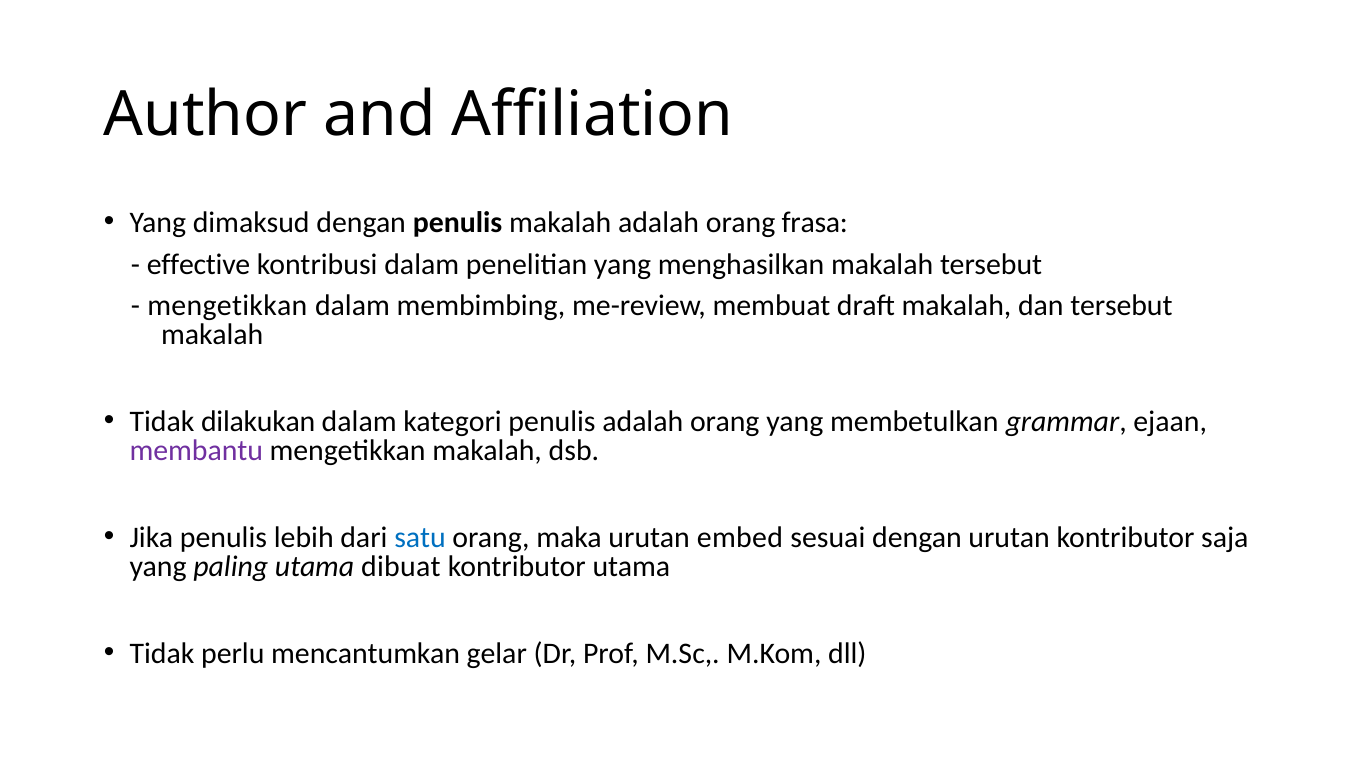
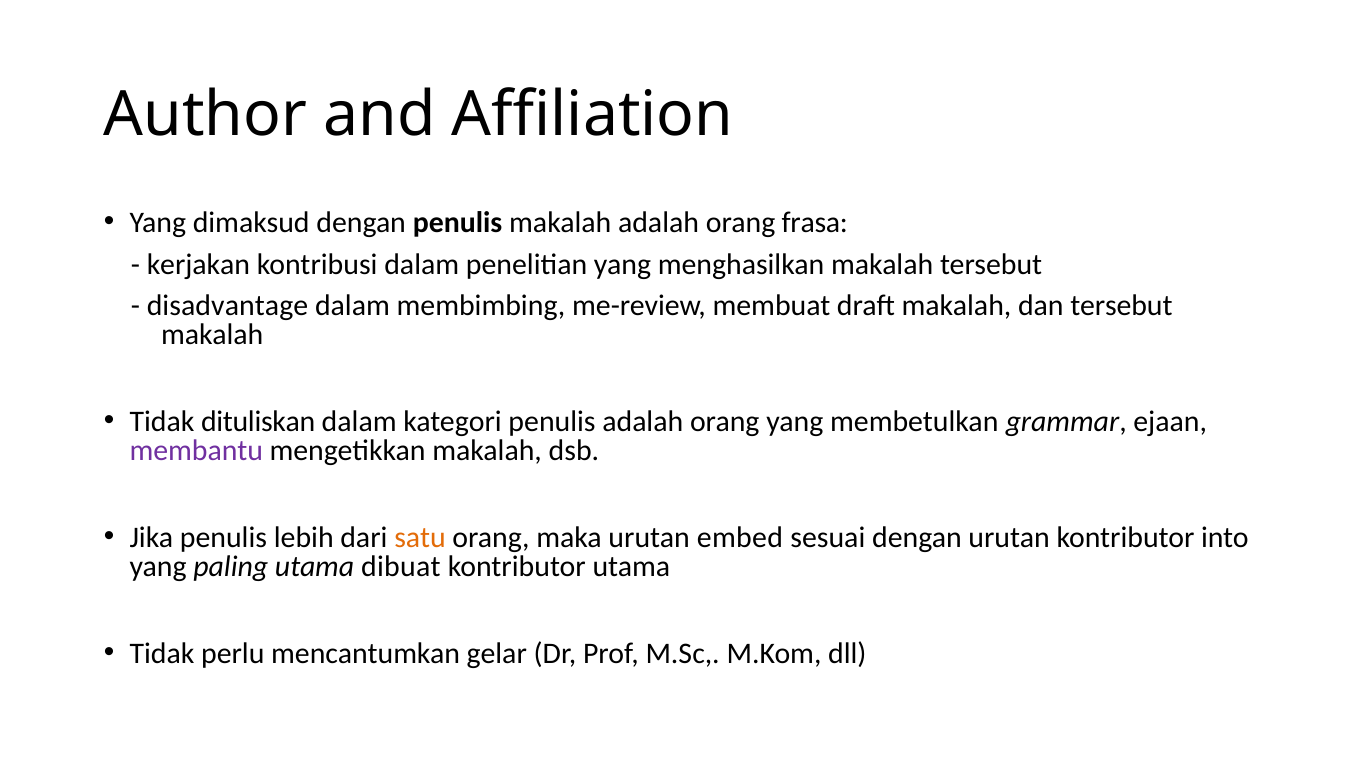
effective: effective -> kerjakan (198, 264)
mengetikkan: mengetikkan -> disadvantage (227, 306)
dilakukan: dilakukan -> dituliskan (258, 422)
satu colour: blue -> orange (420, 538)
saja: saja -> into (1225, 538)
